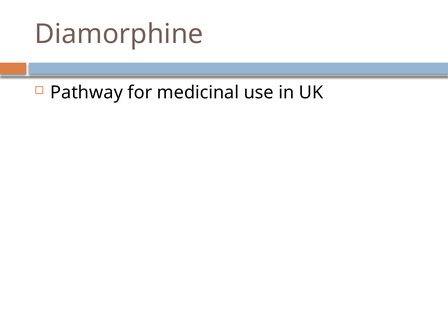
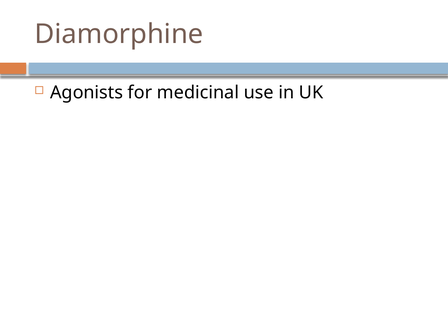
Pathway: Pathway -> Agonists (87, 93)
